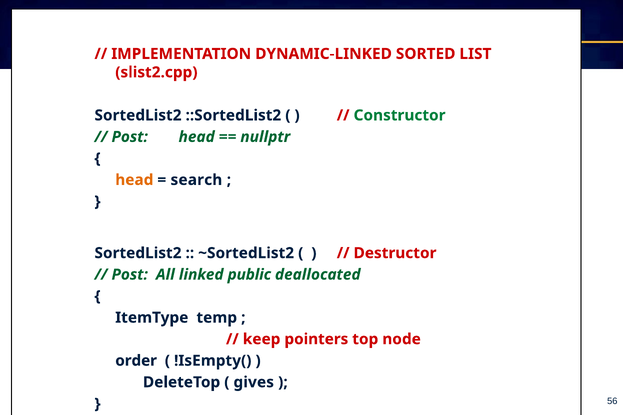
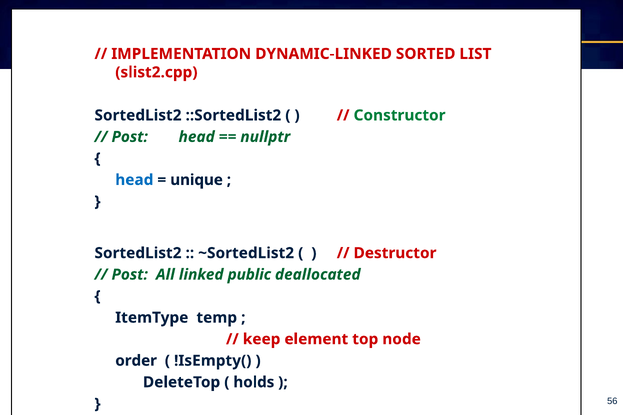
head colour: orange -> blue (134, 180)
search: search -> unique (197, 180)
pointers: pointers -> element (316, 339)
gives: gives -> holds (254, 382)
